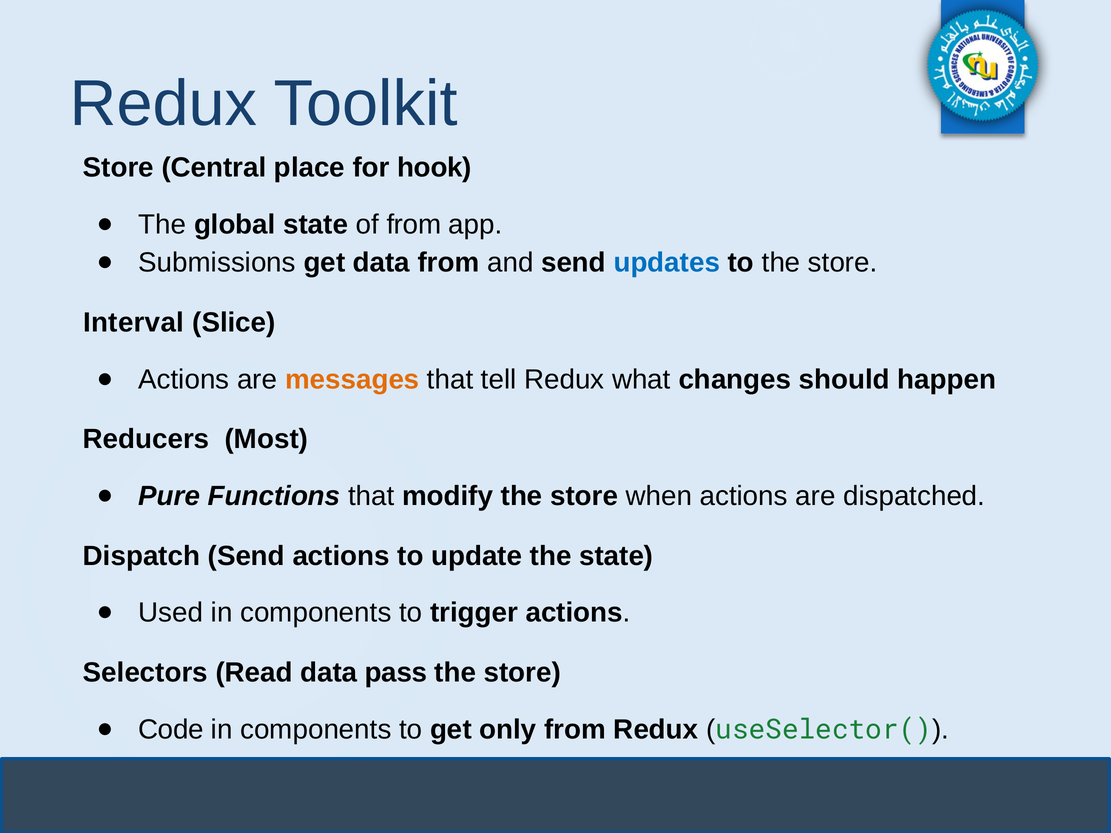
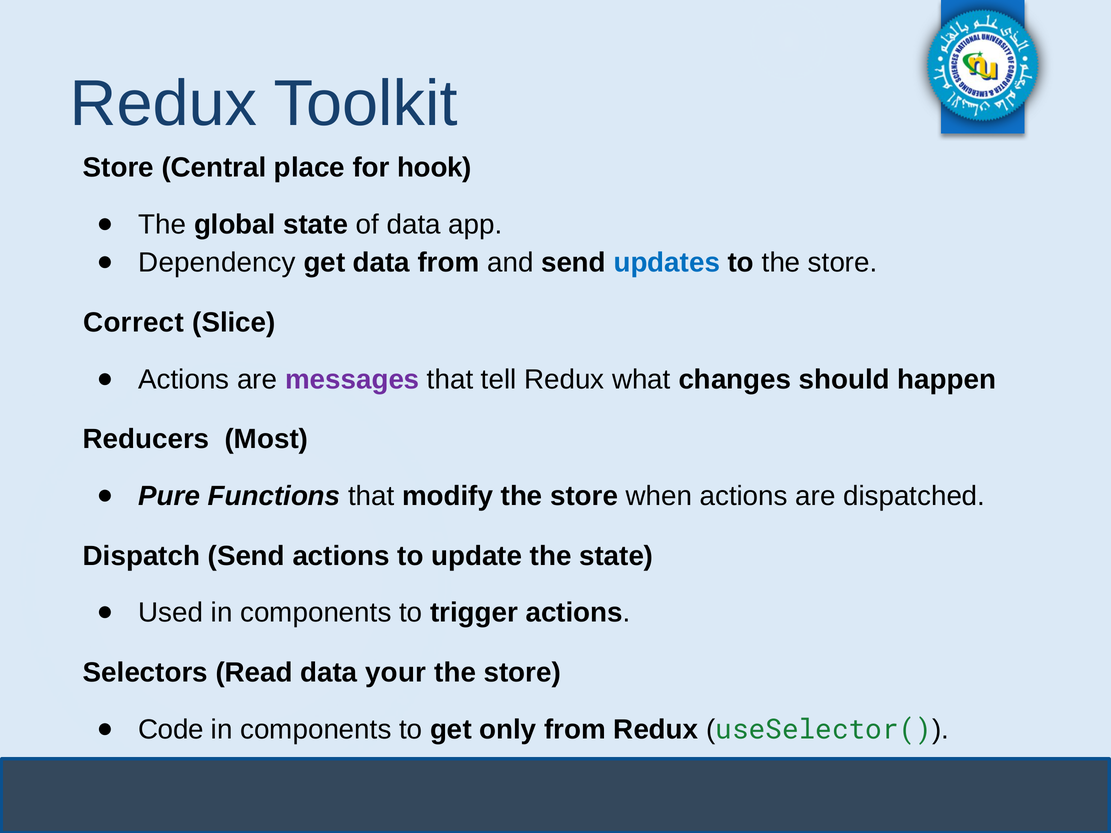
of from: from -> data (414, 224)
Submissions: Submissions -> Dependency (217, 263)
Interval: Interval -> Correct (134, 323)
messages colour: orange -> purple (352, 379)
pass: pass -> your (396, 673)
